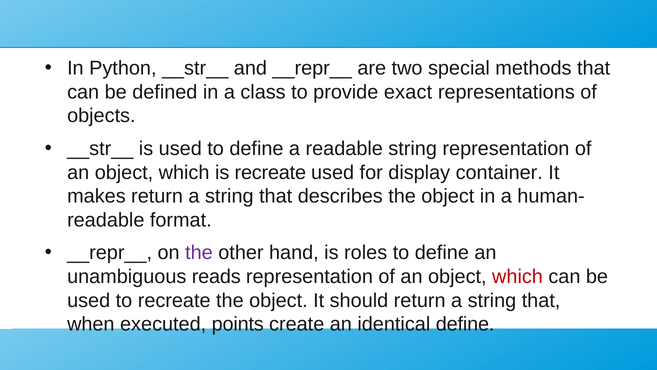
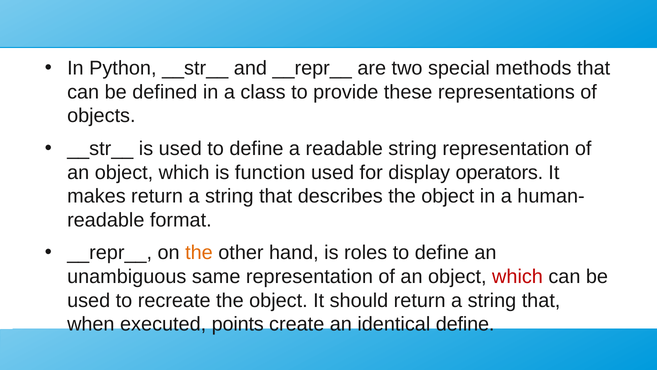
exact: exact -> these (408, 92)
is recreate: recreate -> function (270, 172)
container: container -> operators (499, 172)
the colour: purple -> orange (199, 253)
reads: reads -> same (216, 276)
